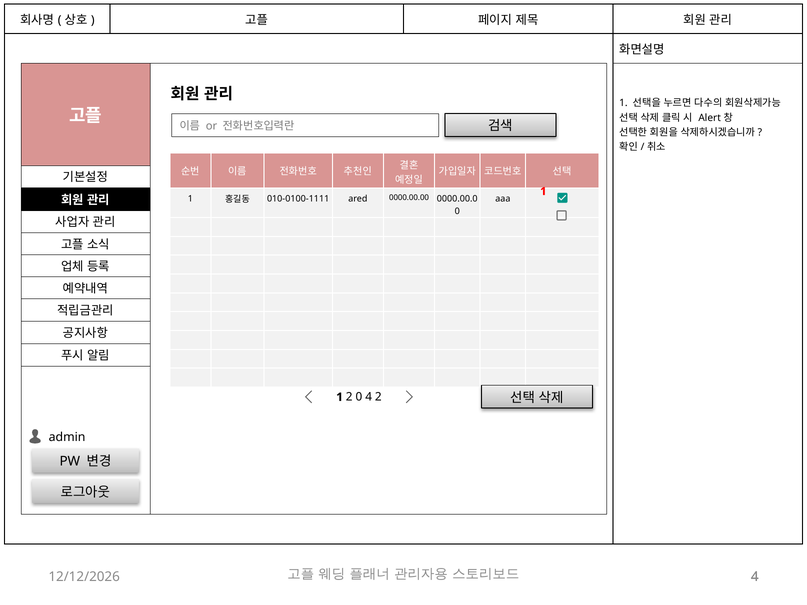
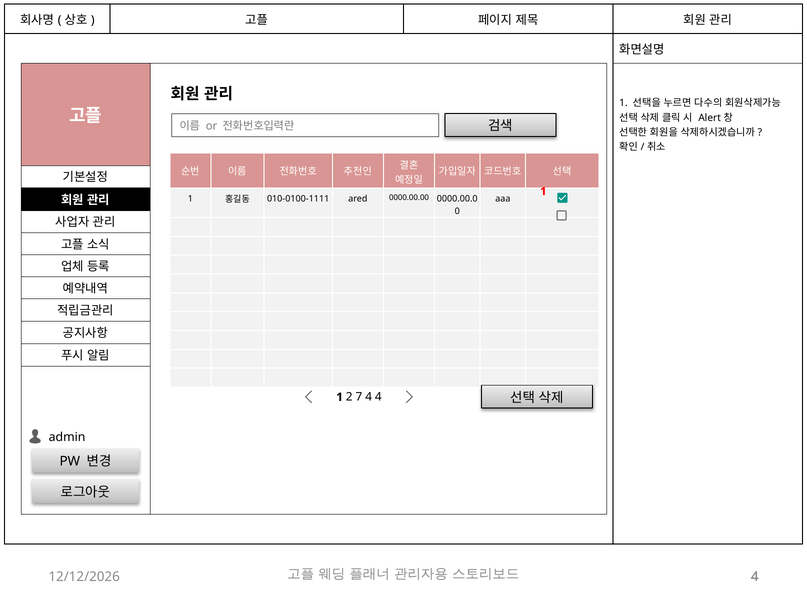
2 0: 0 -> 7 (359, 397)
4 2: 2 -> 4 (378, 397)
